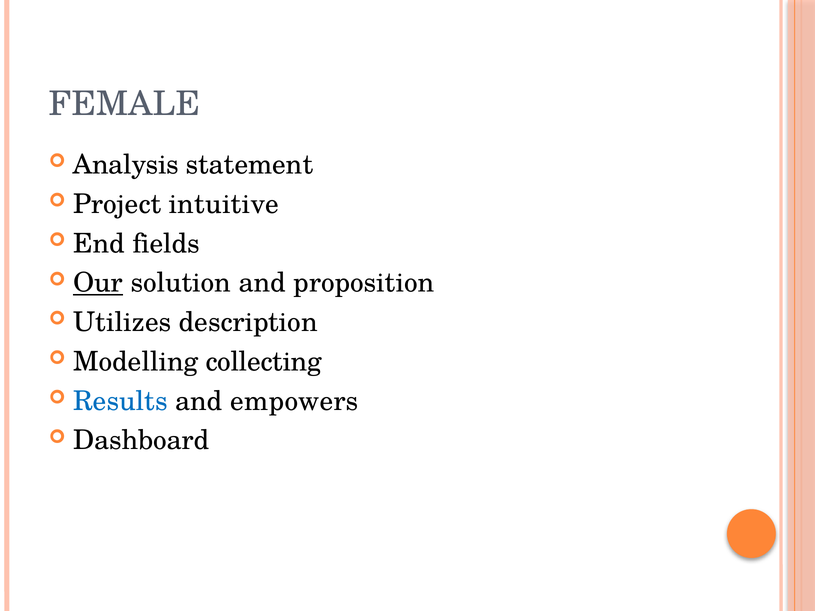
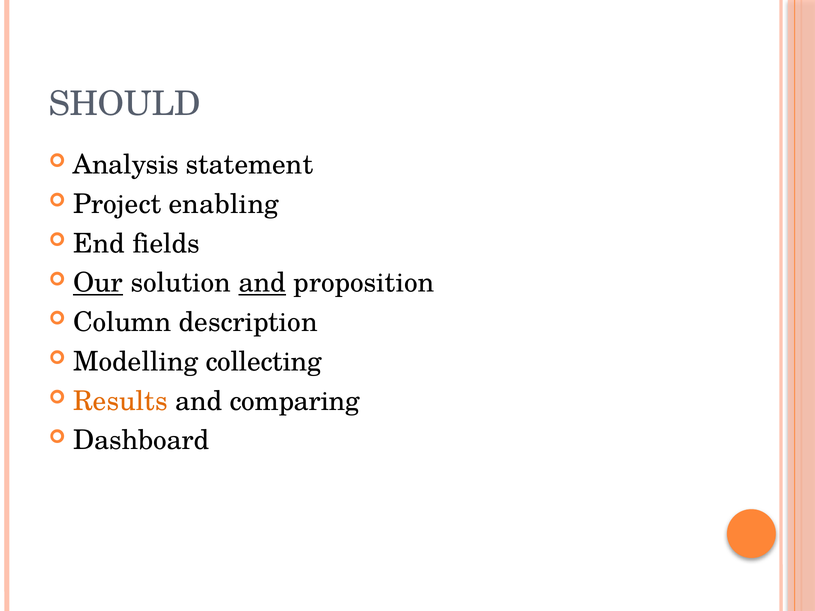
FEMALE: FEMALE -> SHOULD (125, 104)
intuitive: intuitive -> enabling (224, 204)
and underline: none -> present (262, 283)
Utilizes: Utilizes -> Column (122, 322)
Results colour: blue -> orange (120, 401)
empowers: empowers -> comparing (295, 401)
